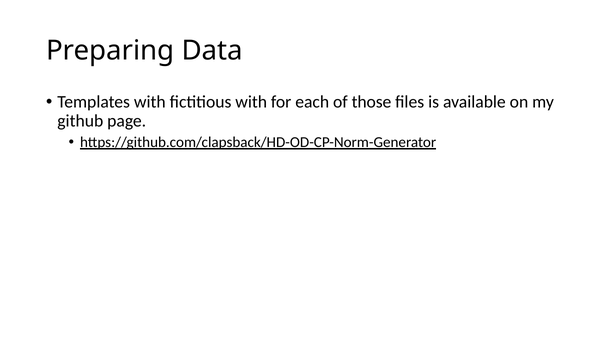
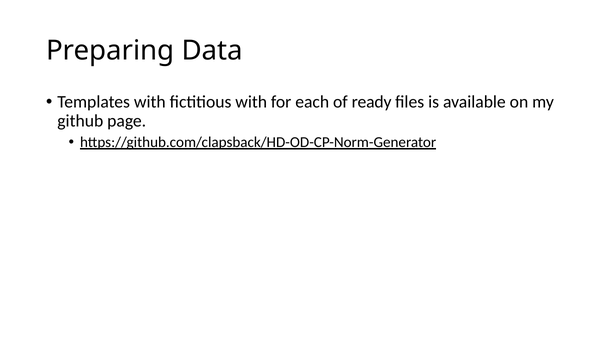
those: those -> ready (372, 102)
